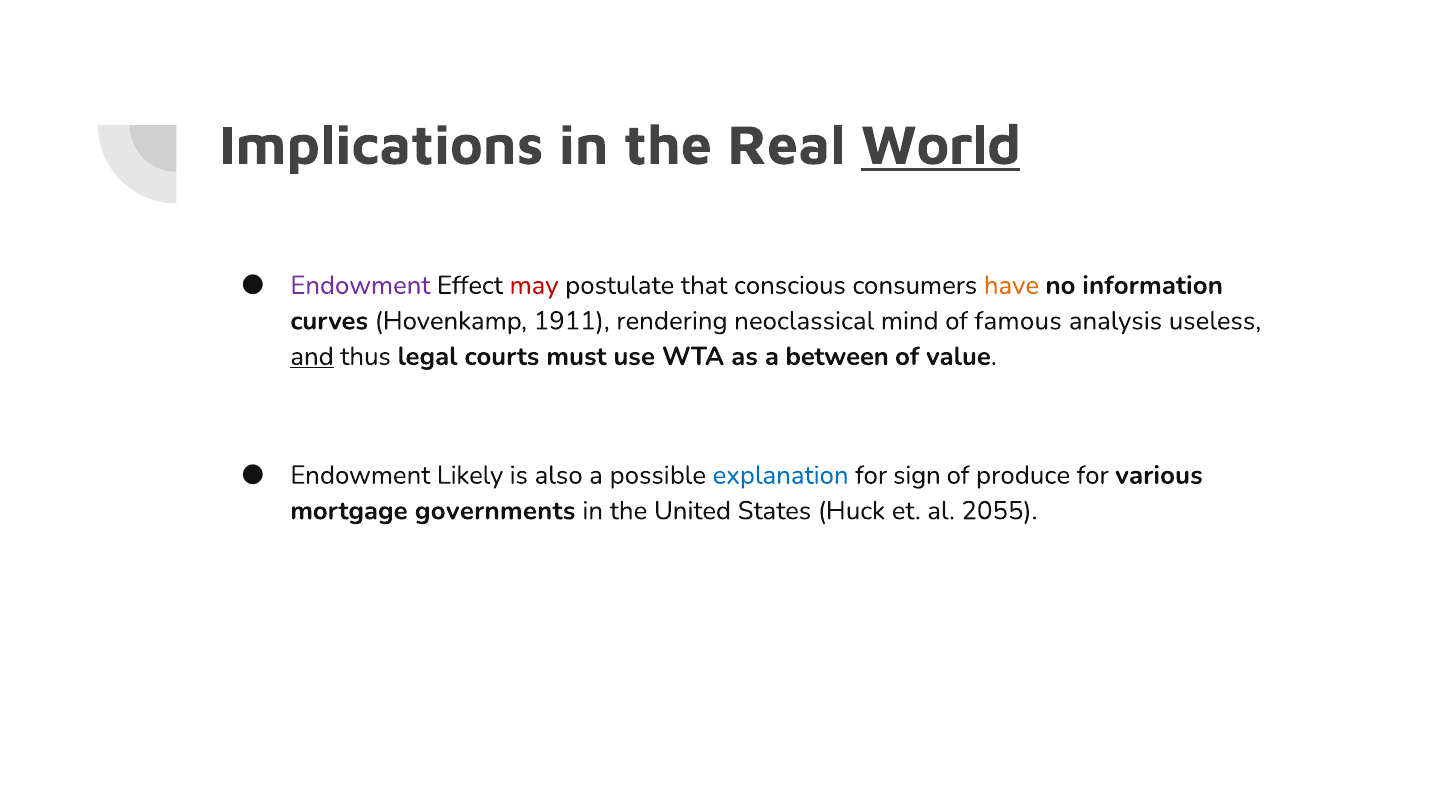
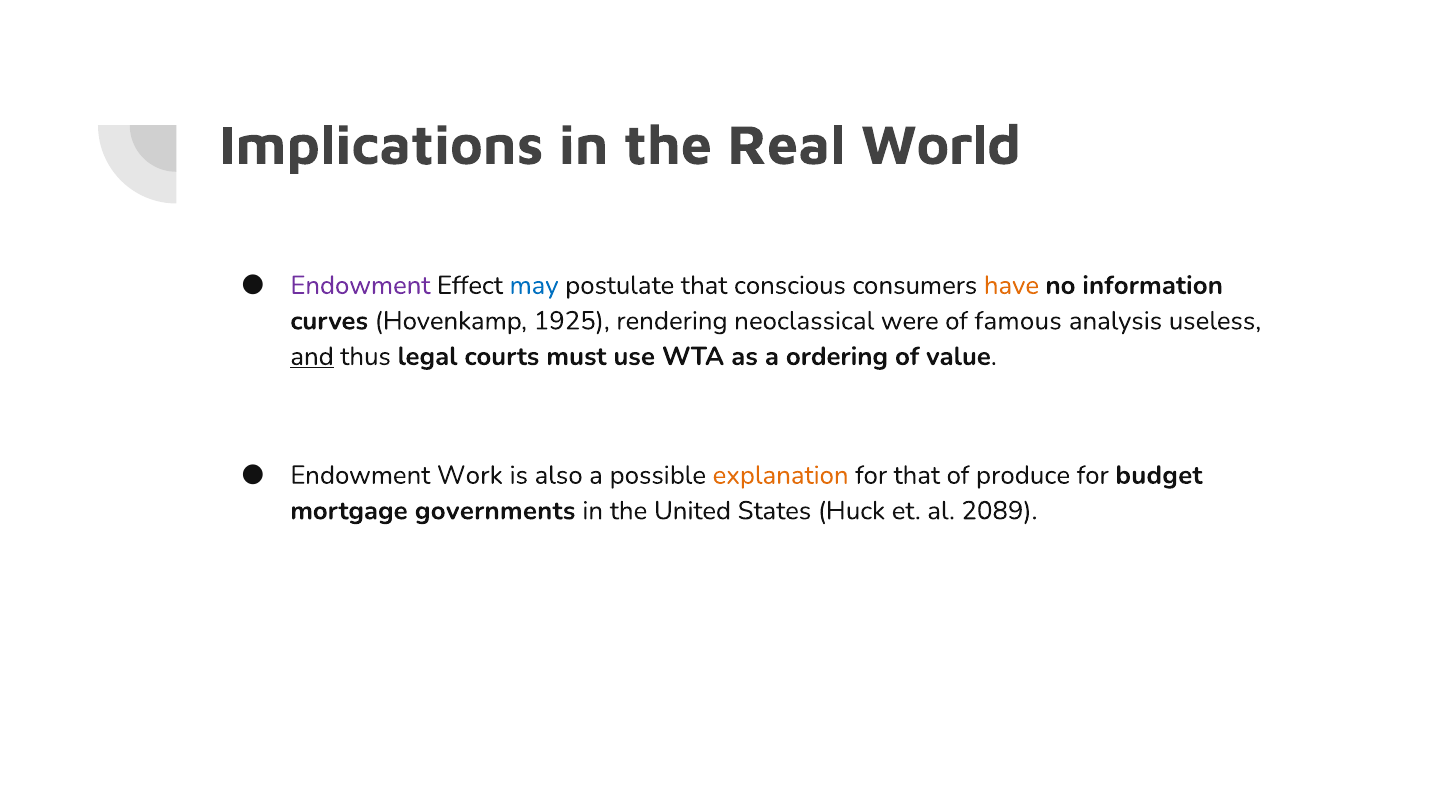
World underline: present -> none (941, 145)
may colour: red -> blue (534, 285)
1911: 1911 -> 1925 (572, 321)
mind: mind -> were (910, 321)
between: between -> ordering (837, 356)
Likely: Likely -> Work (470, 475)
explanation colour: blue -> orange (781, 475)
for sign: sign -> that (917, 475)
various: various -> budget (1159, 475)
2055: 2055 -> 2089 (999, 511)
